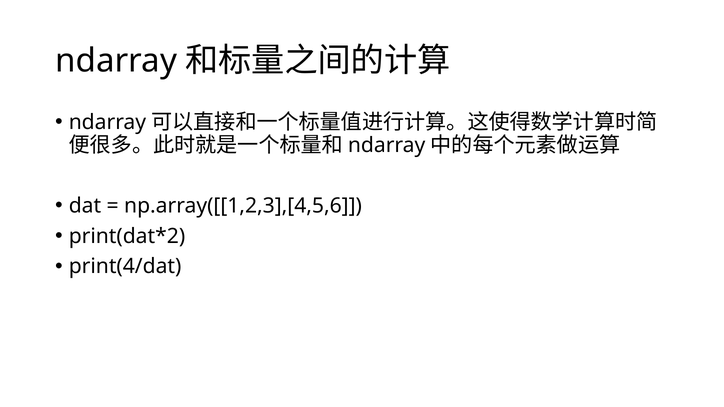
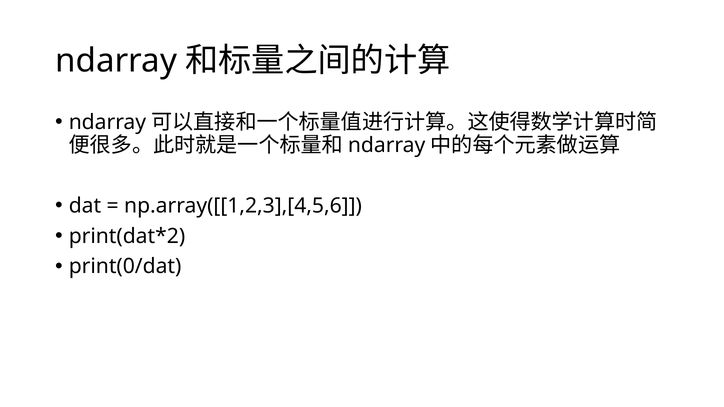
print(4/dat: print(4/dat -> print(0/dat (125, 267)
